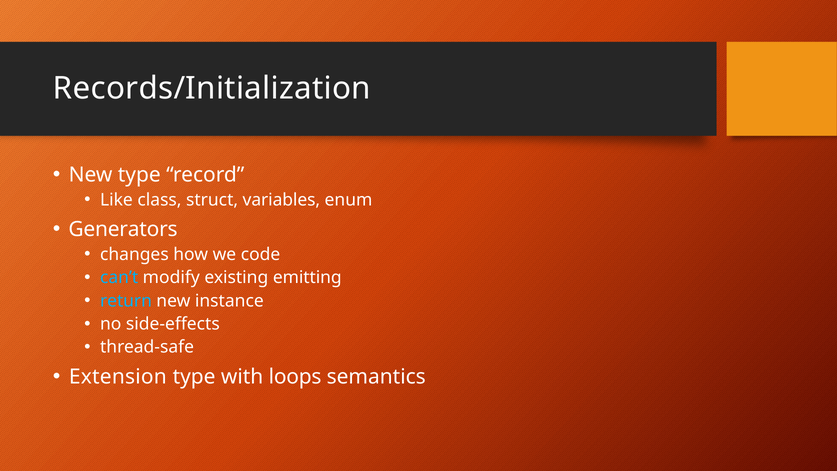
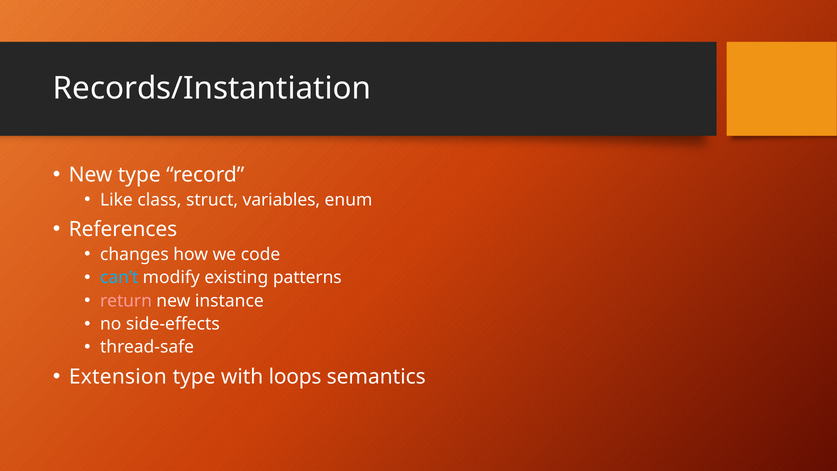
Records/Initialization: Records/Initialization -> Records/Instantiation (212, 89)
Generators: Generators -> References (123, 229)
emitting: emitting -> patterns (307, 277)
return colour: light blue -> pink (126, 301)
